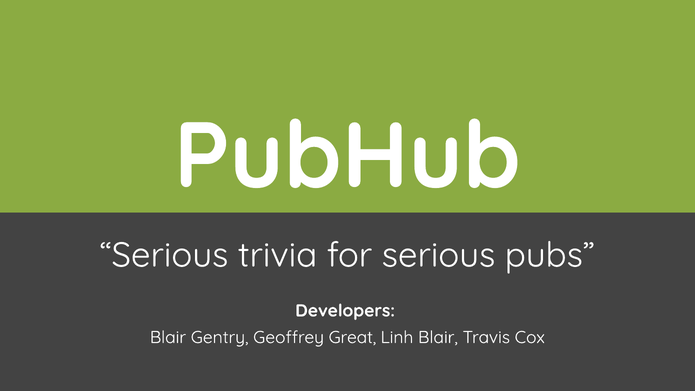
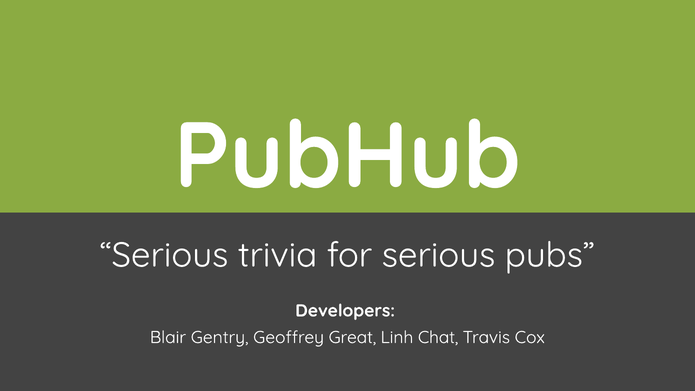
Linh Blair: Blair -> Chat (438, 337)
